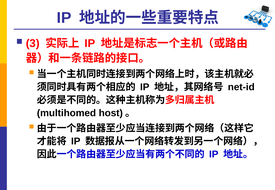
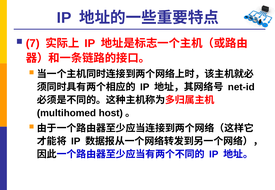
3: 3 -> 7 (33, 43)
